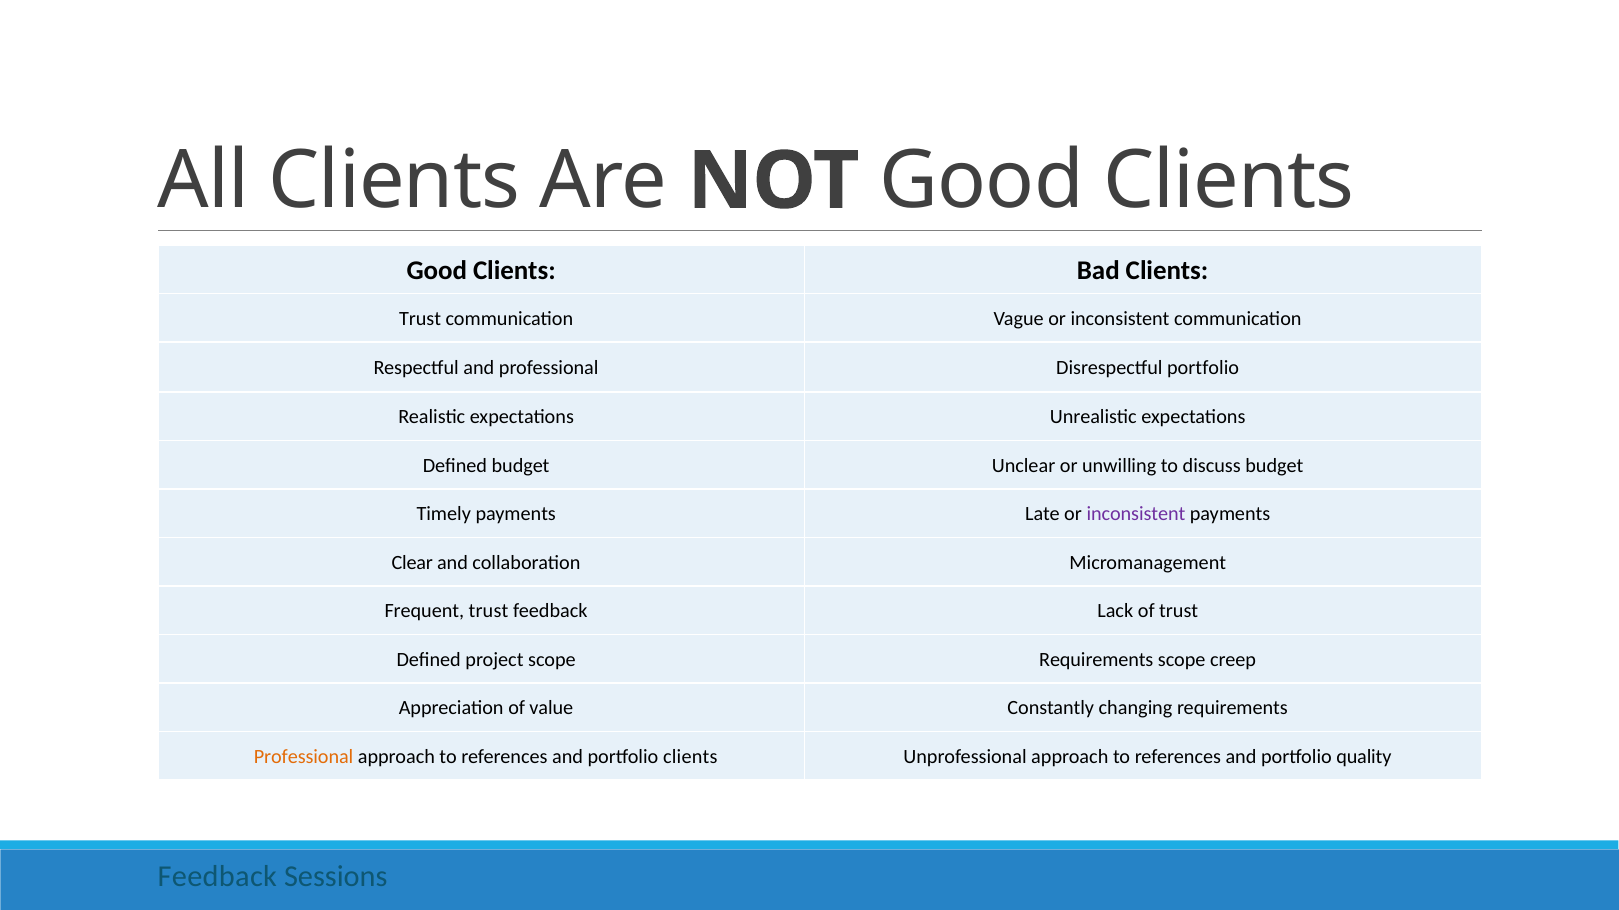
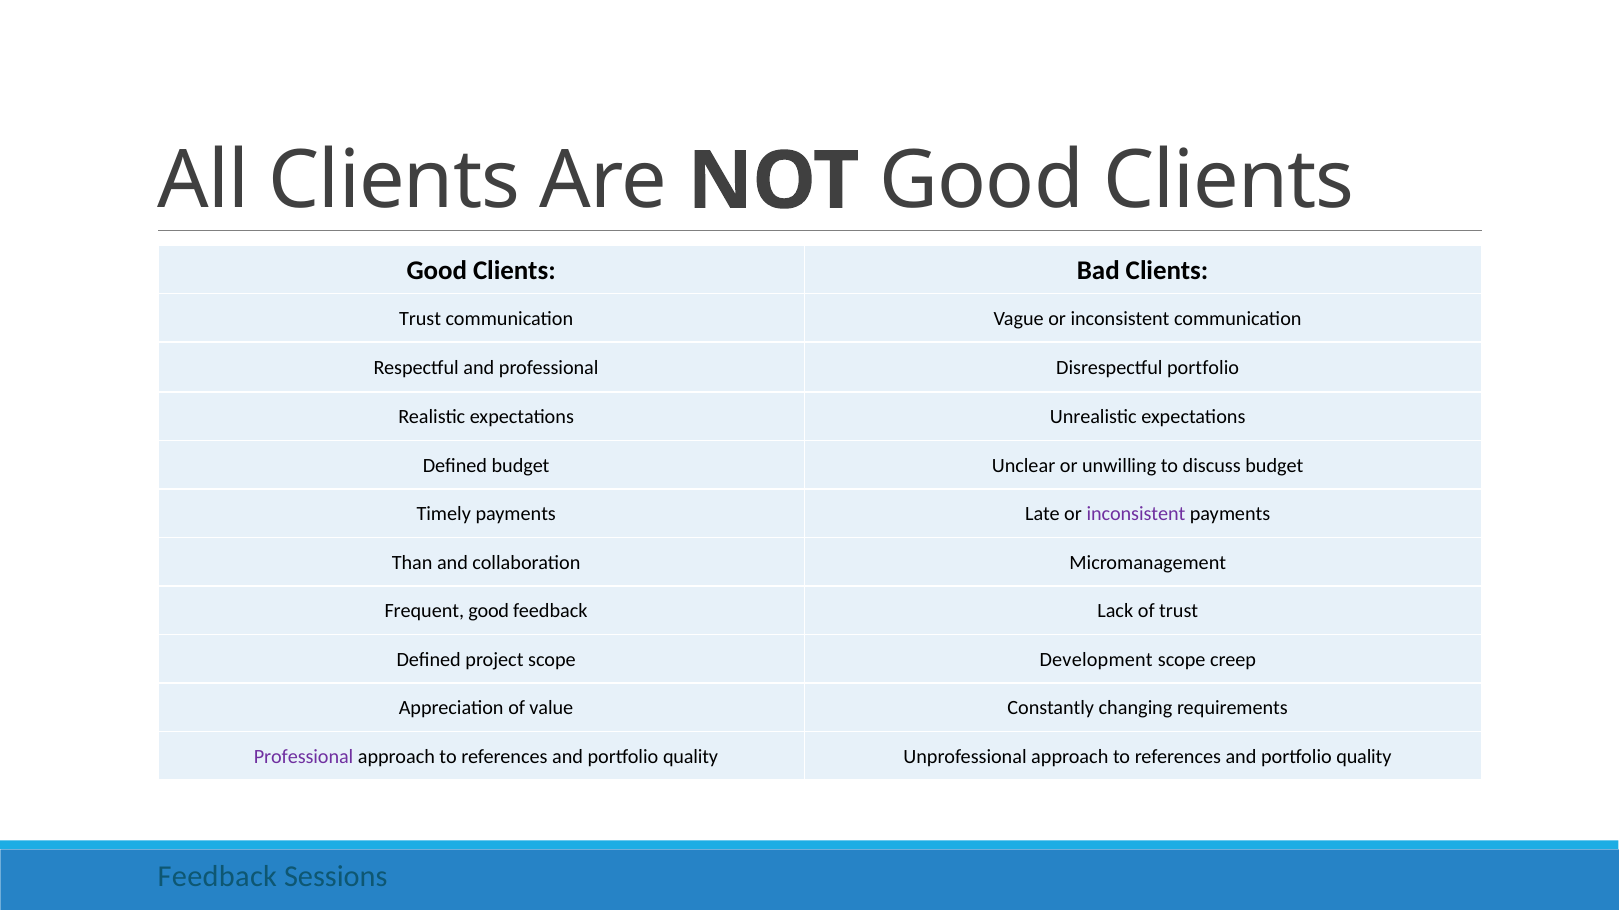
Clear: Clear -> Than (412, 563)
Frequent trust: trust -> good (489, 611)
scope Requirements: Requirements -> Development (1096, 660)
Professional colour: orange -> purple (304, 757)
clients: clients -> quality (691, 757)
